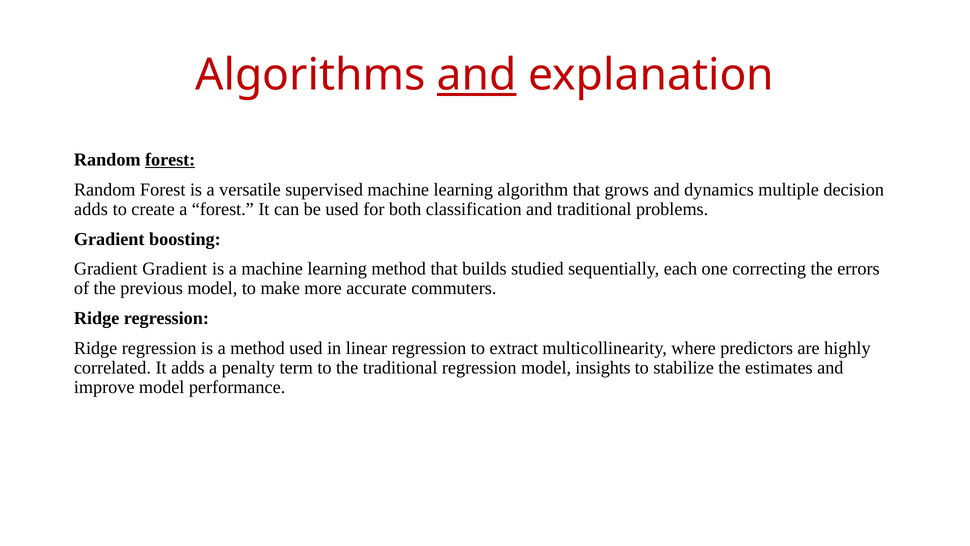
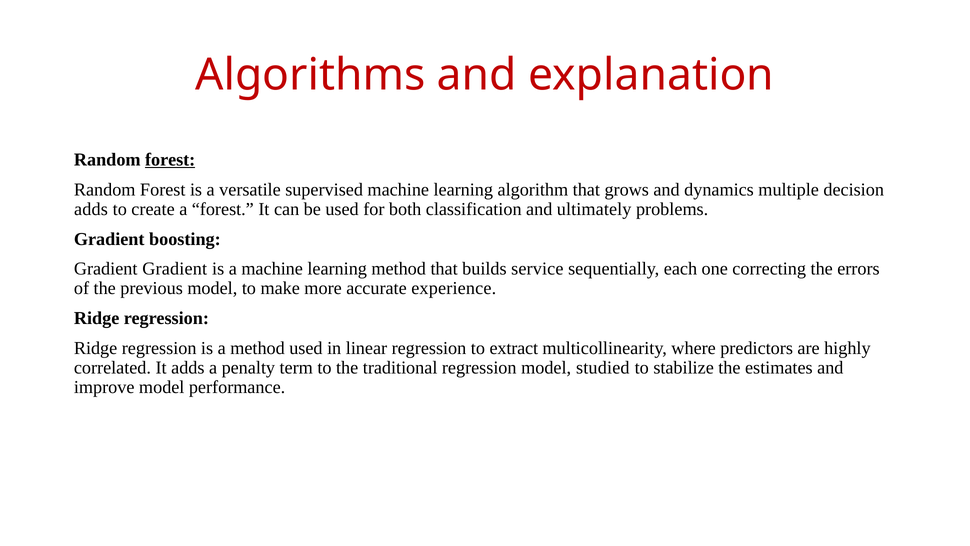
and underline: present -> none (477, 75)
and traditional: traditional -> ultimately (594, 209)
studied: studied -> service (537, 269)
commuters: commuters -> experience (454, 288)
insights: insights -> studied (603, 367)
